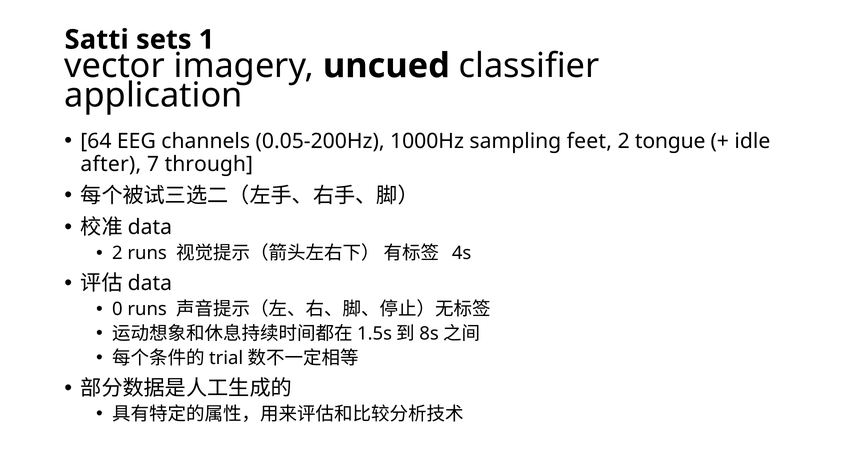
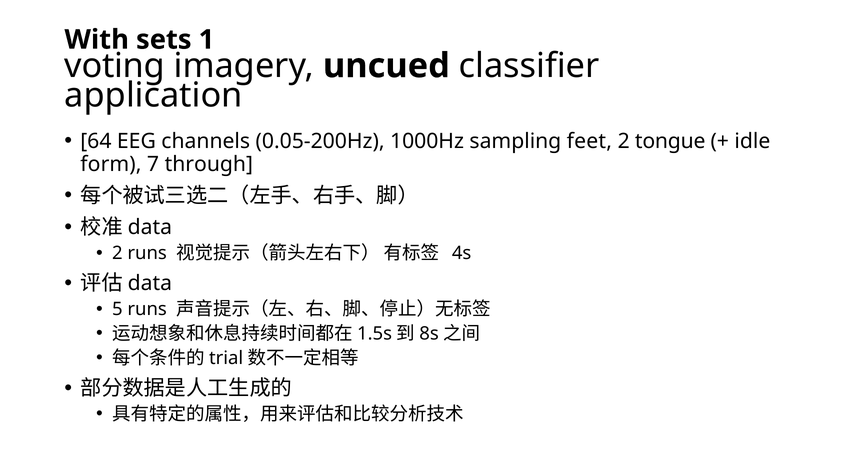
Satti: Satti -> With (97, 40)
vector: vector -> voting (115, 66)
after: after -> form (111, 164)
0: 0 -> 5 (117, 309)
